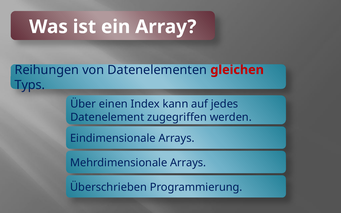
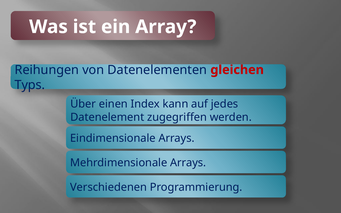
Überschrieben: Überschrieben -> Verschiedenen (109, 187)
